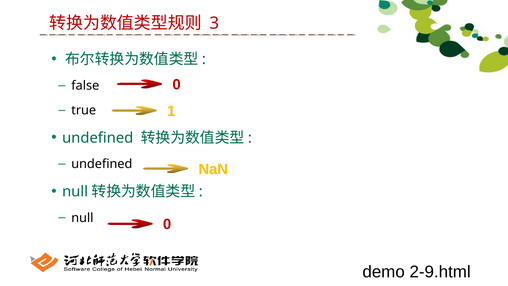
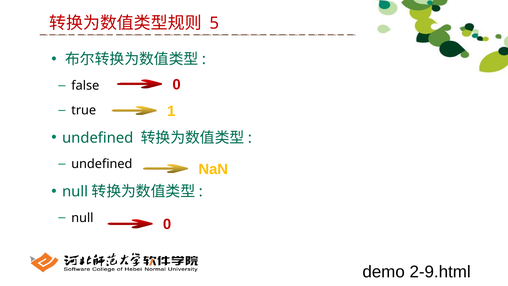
3: 3 -> 5 (214, 23)
